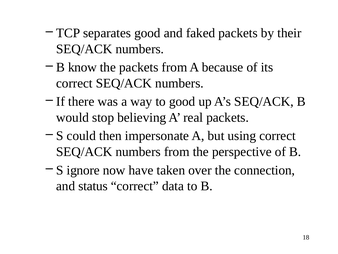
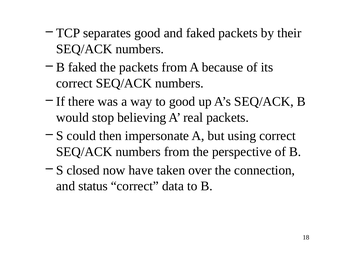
B know: know -> faked (82, 67)
ignore: ignore -> closed (83, 170)
